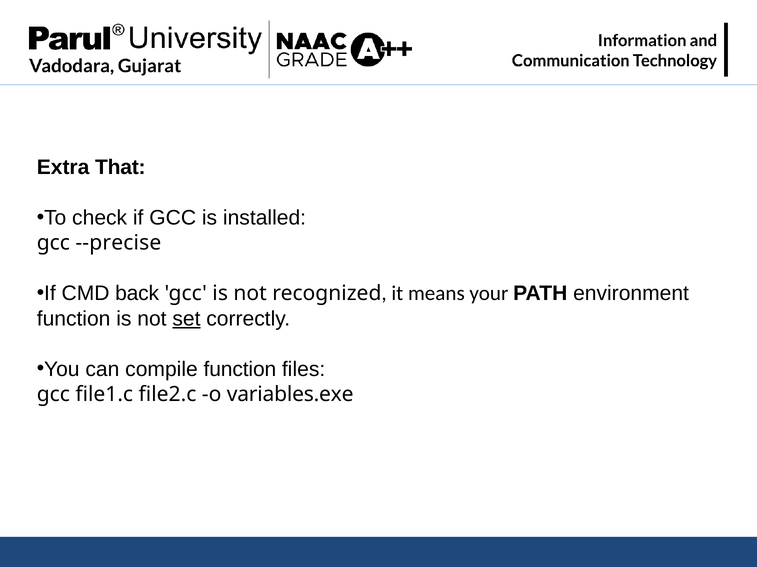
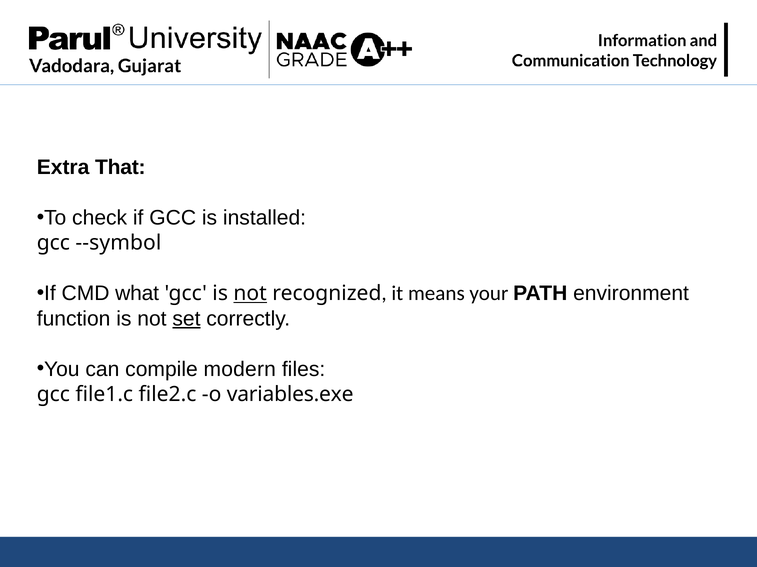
--precise: --precise -> --symbol (118, 243)
back: back -> what (137, 294)
not underline: none -> present (250, 294)
compile function: function -> modern (240, 370)
